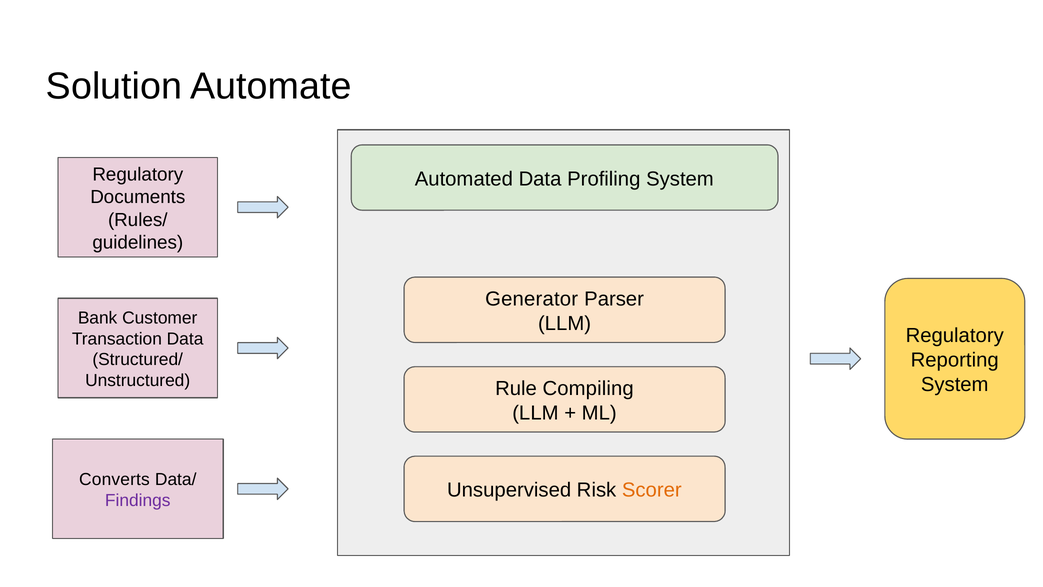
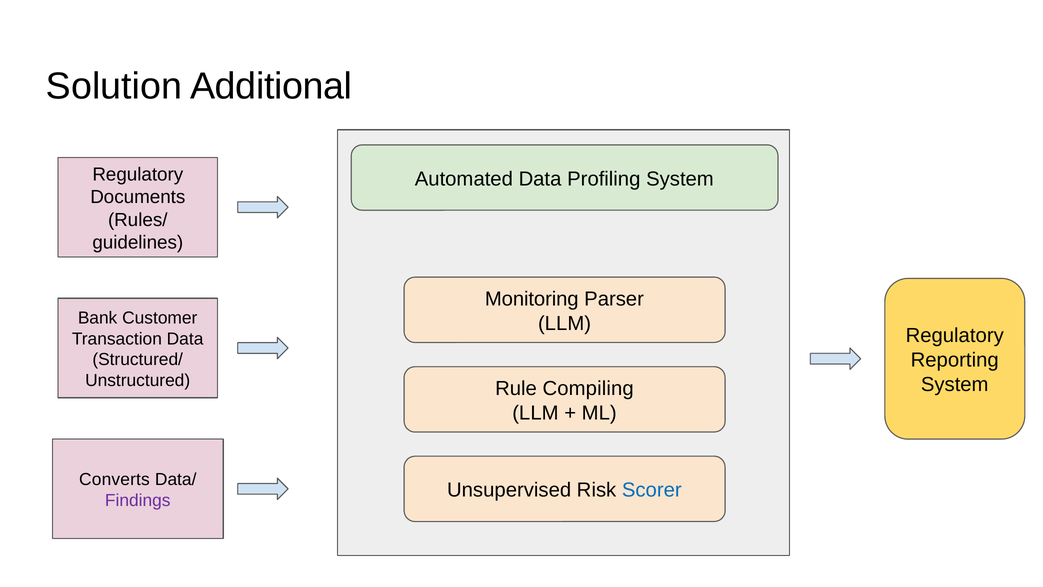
Automate: Automate -> Additional (271, 86)
Generator: Generator -> Monitoring (532, 299)
Scorer colour: orange -> blue (652, 490)
